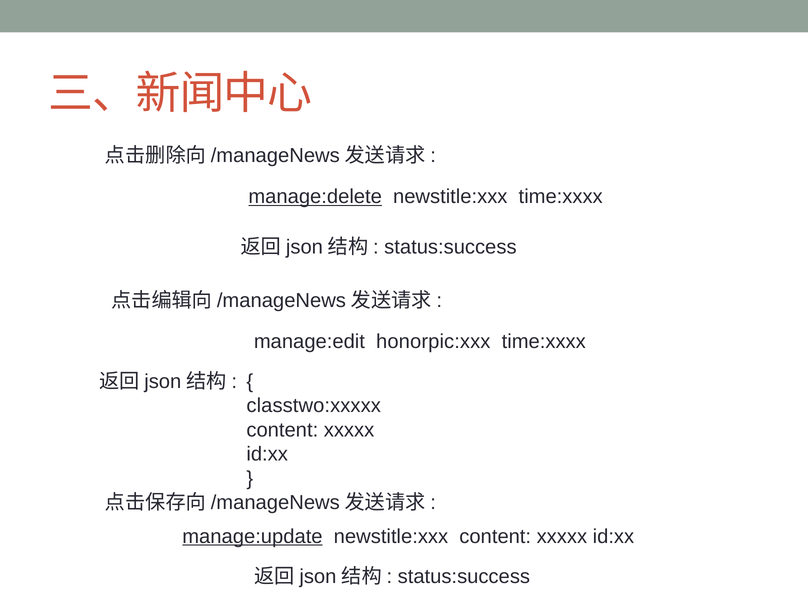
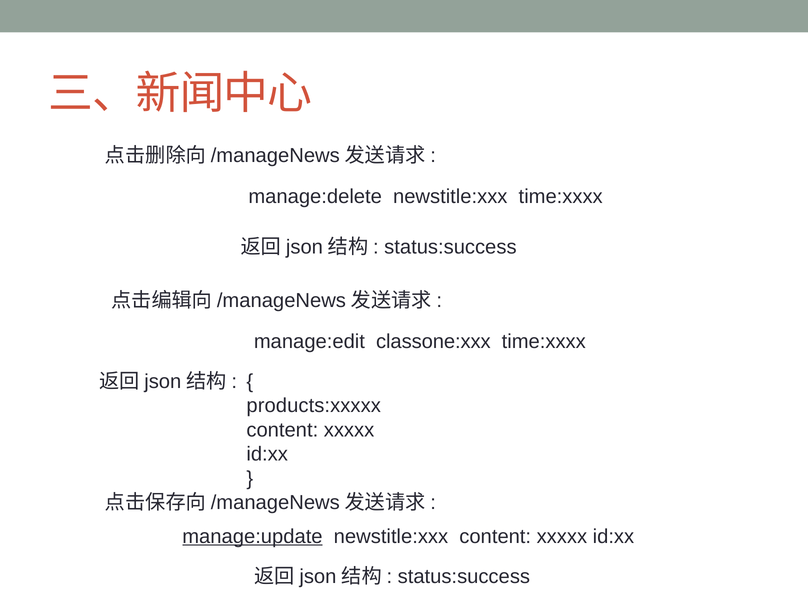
manage:delete underline: present -> none (315, 197)
honorpic:xxx: honorpic:xxx -> classone:xxx (433, 342)
classtwo:xxxxx: classtwo:xxxxx -> products:xxxxx (314, 406)
